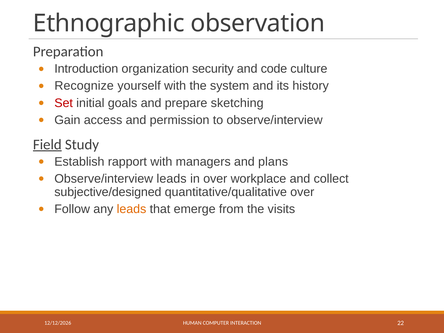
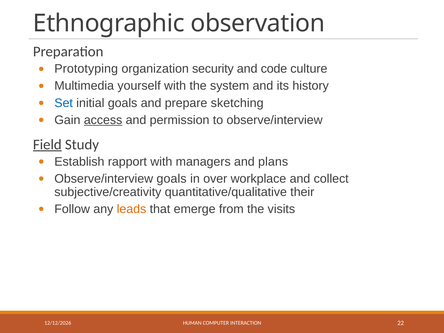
Introduction: Introduction -> Prototyping (86, 69)
Recognize: Recognize -> Multimedia (84, 86)
Set colour: red -> blue (64, 103)
access underline: none -> present (103, 120)
Observe/interview leads: leads -> goals (172, 179)
subjective/designed: subjective/designed -> subjective/creativity (108, 192)
quantitative/qualitative over: over -> their (302, 192)
